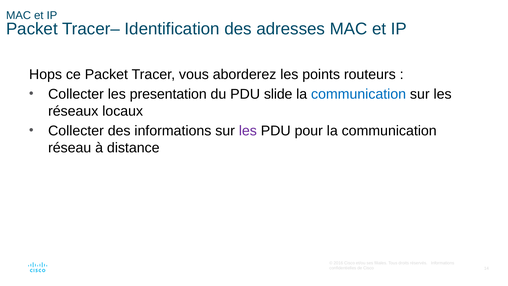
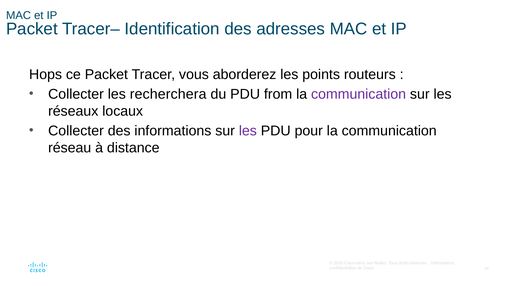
presentation: presentation -> recherchera (168, 94)
slide: slide -> from (278, 94)
communication colour: blue -> purple (359, 94)
